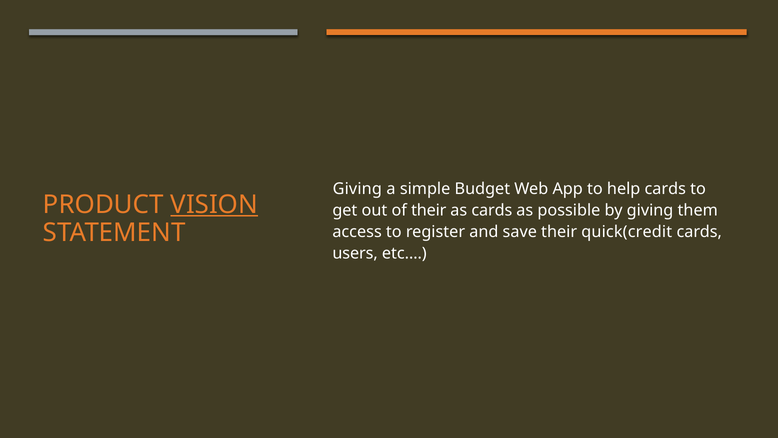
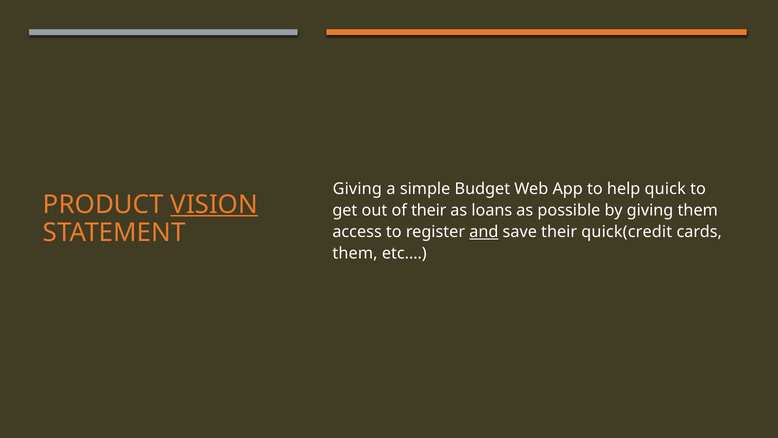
help cards: cards -> quick (665, 189)
as cards: cards -> loans (492, 210)
and underline: none -> present (484, 232)
users: users -> them (355, 253)
